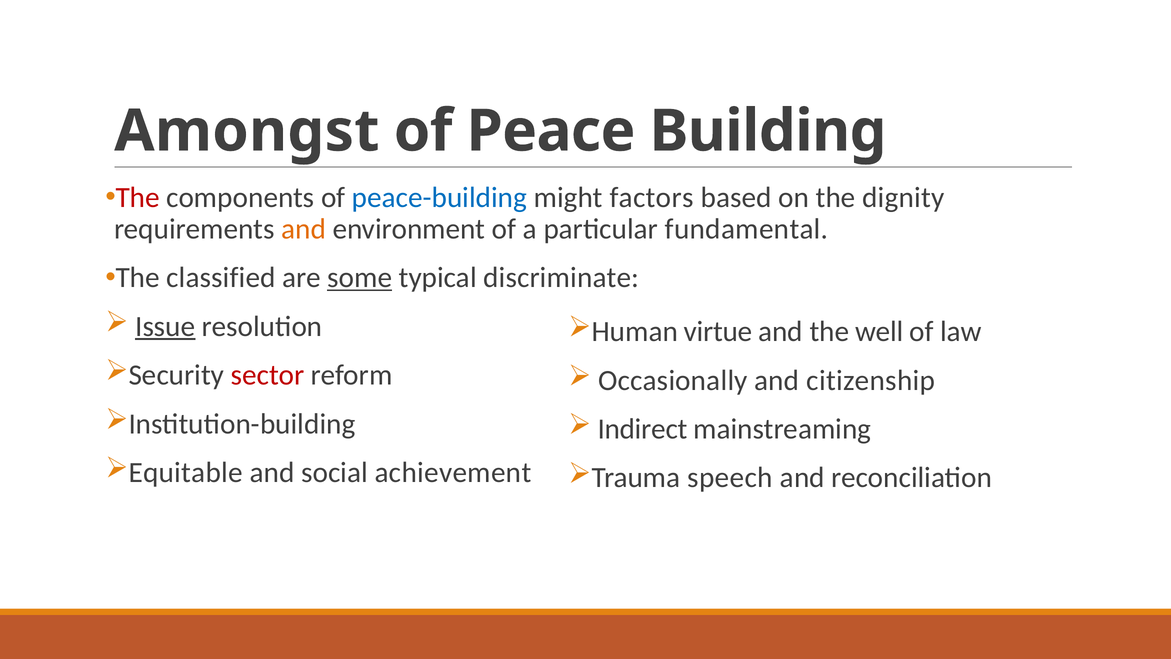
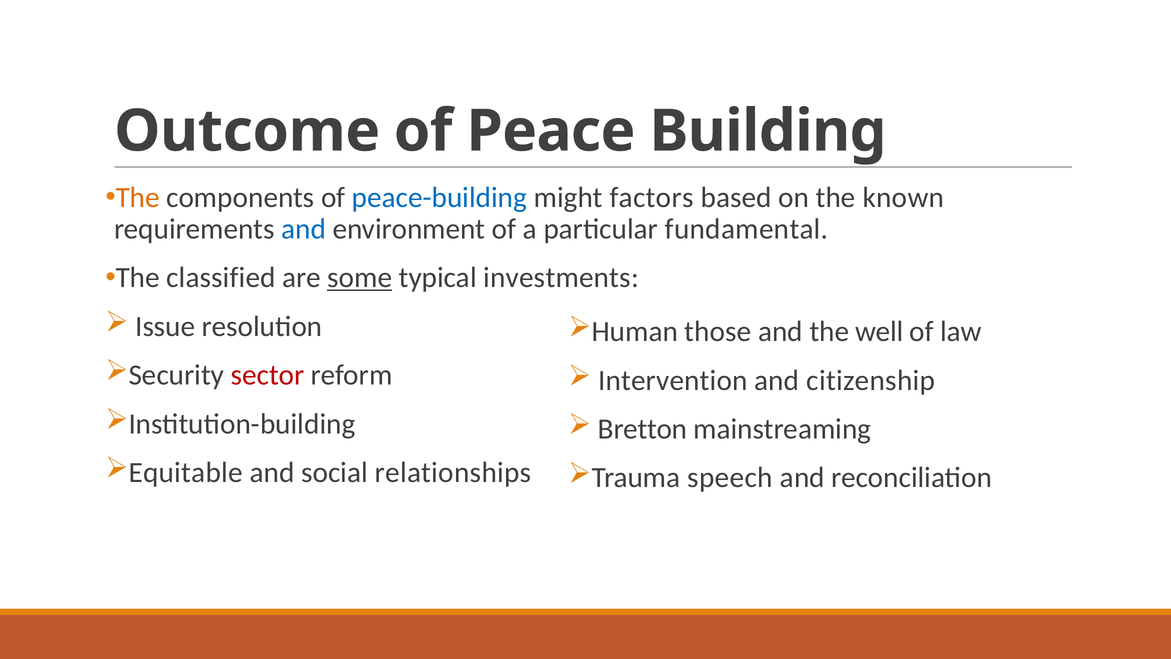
Amongst: Amongst -> Outcome (247, 131)
The colour: red -> orange (138, 197)
dignity: dignity -> known (903, 197)
and colour: orange -> blue (304, 229)
discriminate: discriminate -> investments (561, 278)
Issue underline: present -> none (165, 326)
virtue: virtue -> those (718, 331)
Occasionally: Occasionally -> Intervention (673, 380)
Indirect: Indirect -> Bretton (643, 429)
achievement: achievement -> relationships (453, 472)
